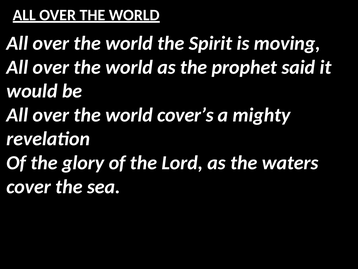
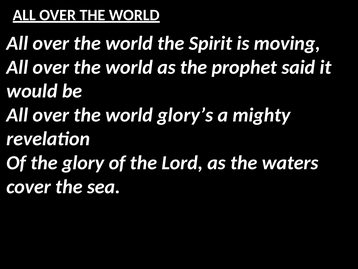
cover’s: cover’s -> glory’s (185, 115)
